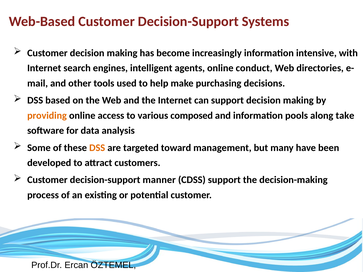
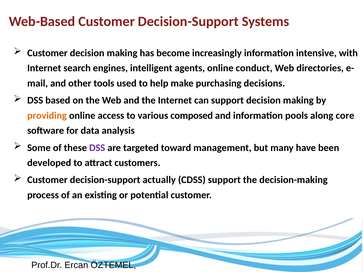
take: take -> core (345, 116)
DSS colour: orange -> purple (97, 148)
manner: manner -> actually (159, 180)
